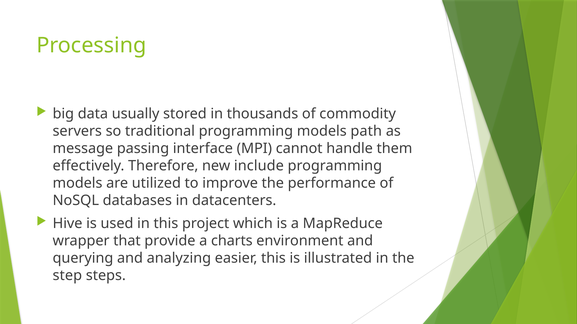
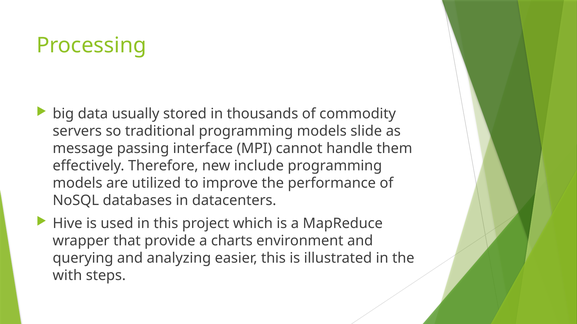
path: path -> slide (366, 131)
step: step -> with (67, 276)
